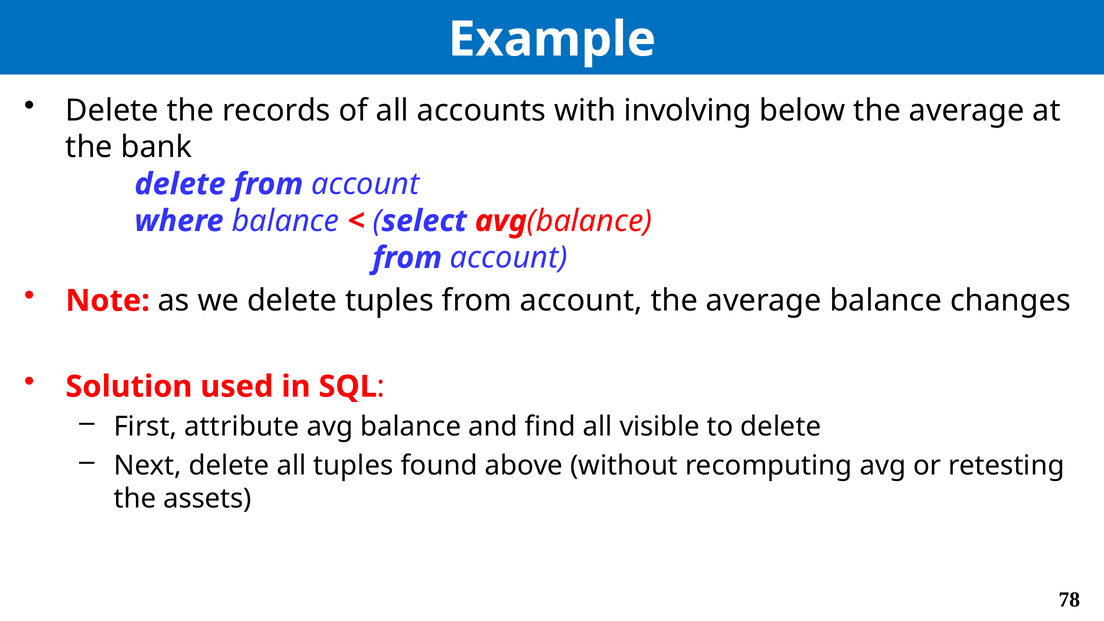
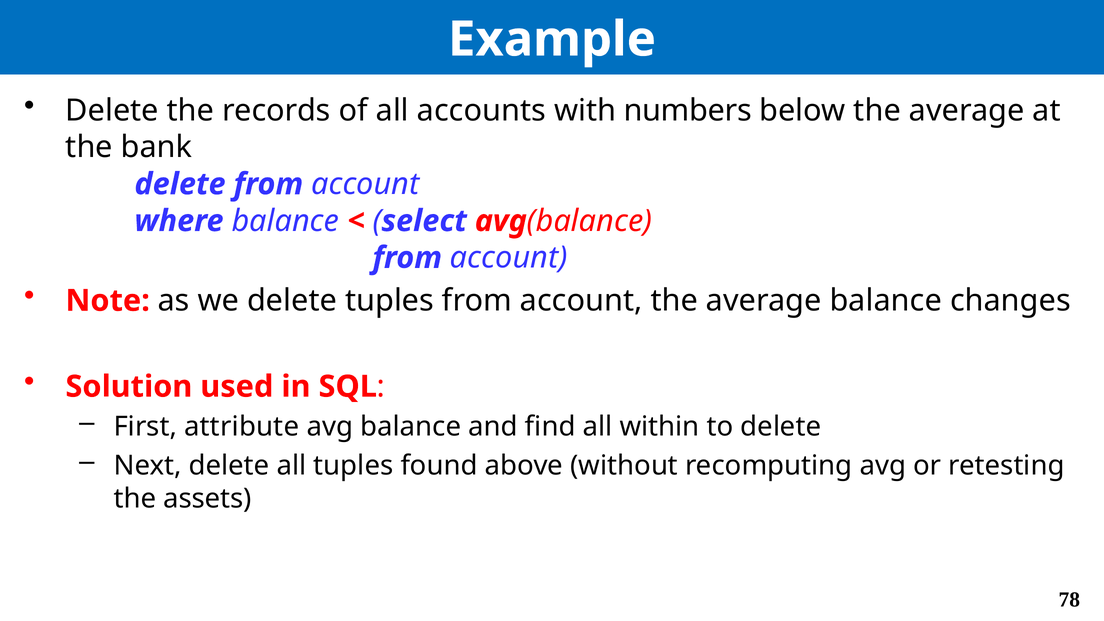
involving: involving -> numbers (688, 111)
visible: visible -> within (660, 427)
